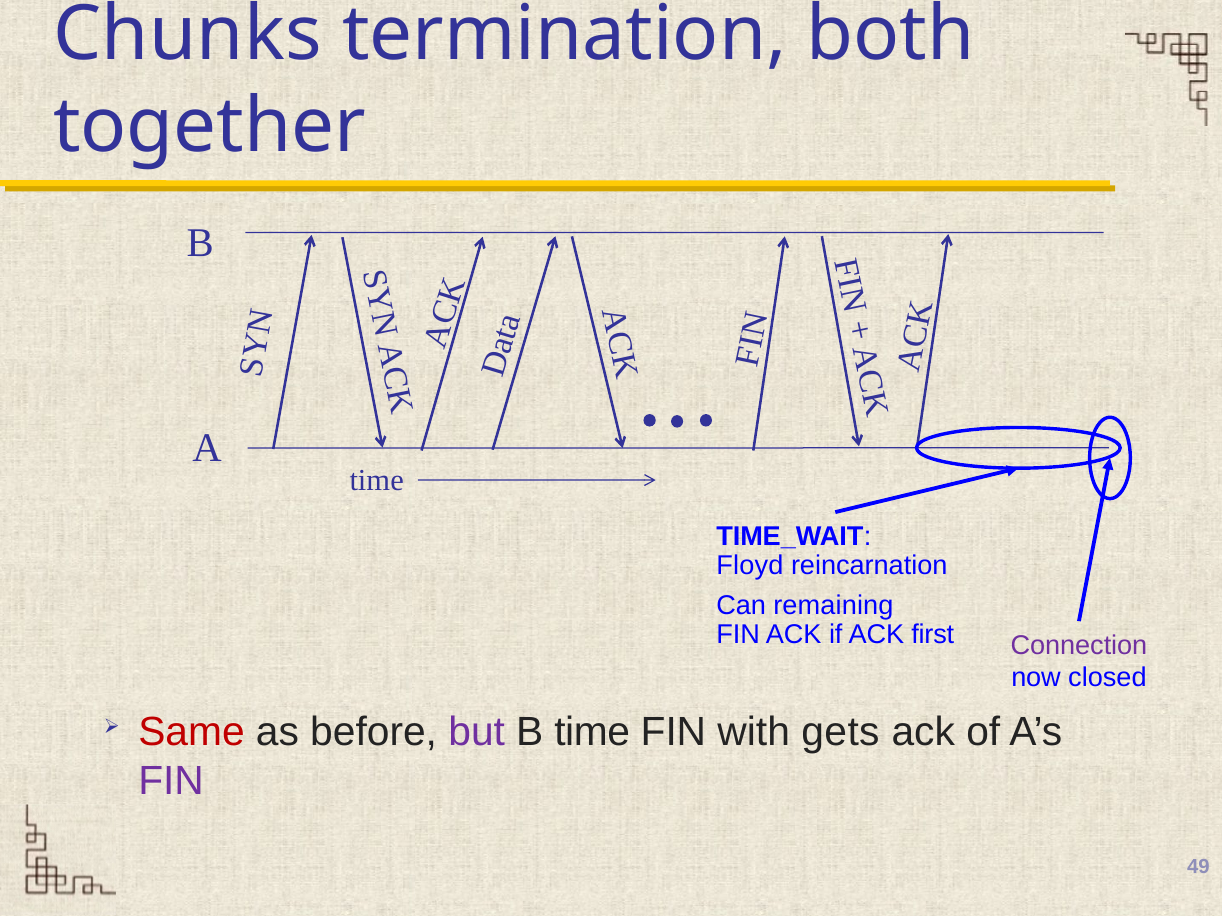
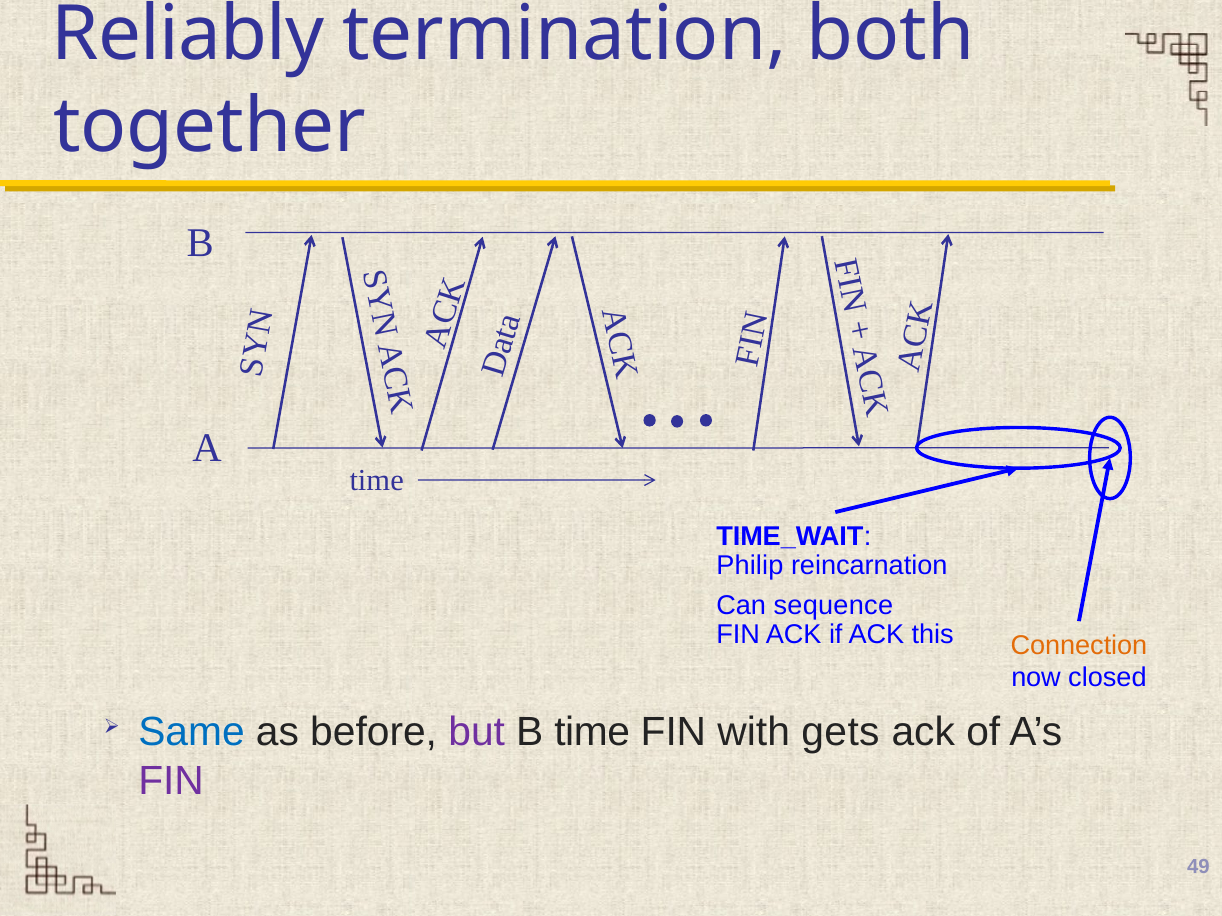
Chunks: Chunks -> Reliably (188, 35)
Floyd: Floyd -> Philip (750, 566)
remaining: remaining -> sequence (833, 606)
first: first -> this (933, 635)
Connection colour: purple -> orange (1079, 646)
Same colour: red -> blue (191, 732)
